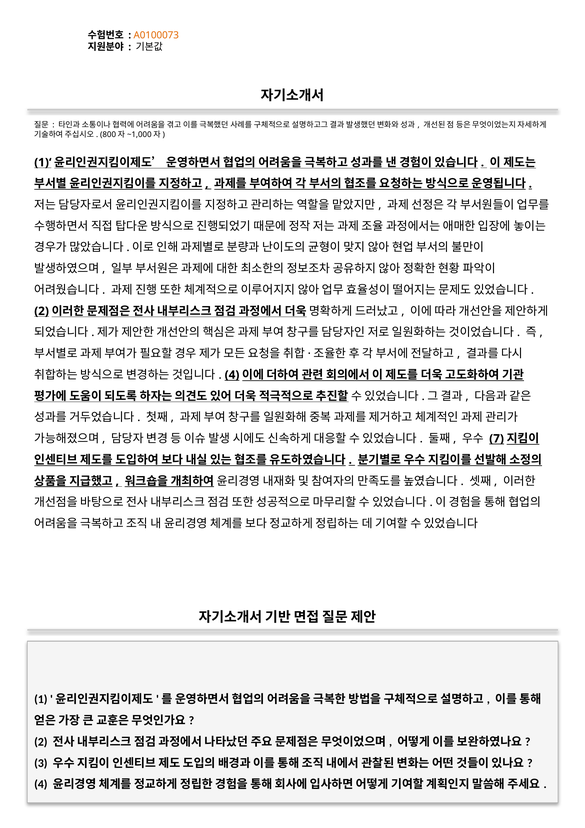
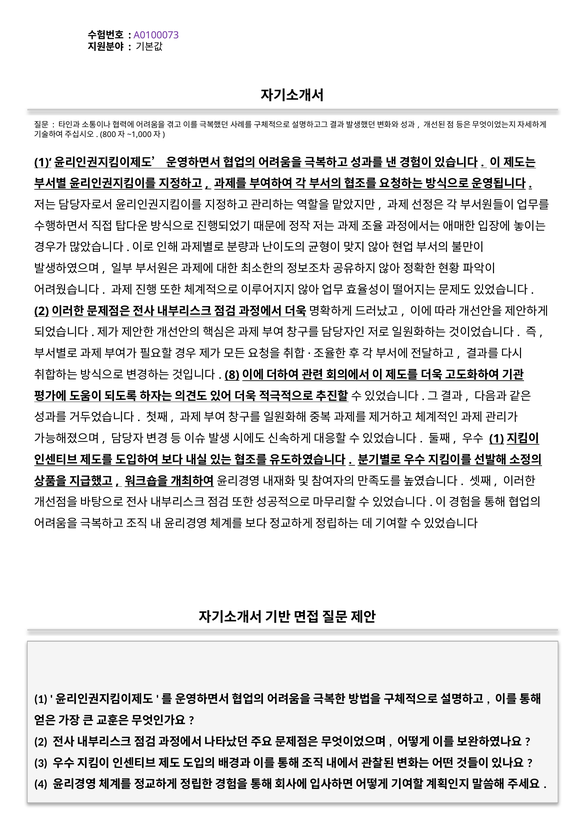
A0100073 colour: orange -> purple (156, 35)
4: 4 -> 8 (232, 375)
7: 7 -> 1 (497, 438)
